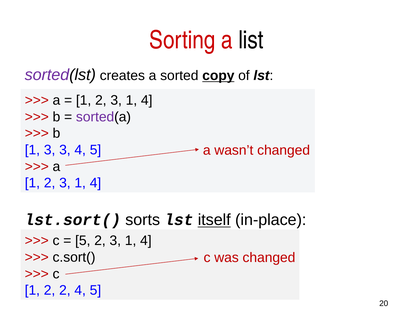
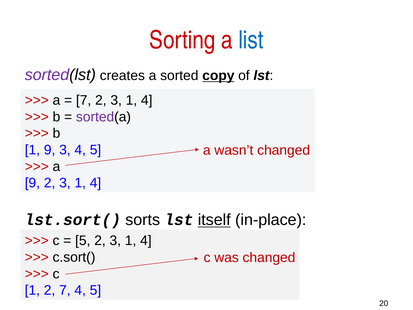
list colour: black -> blue (251, 40)
1: 1 -> 7 (84, 100)
1 3: 3 -> 9 (50, 150)
1: 1 -> 9 (32, 183)
2 2: 2 -> 7 (65, 290)
